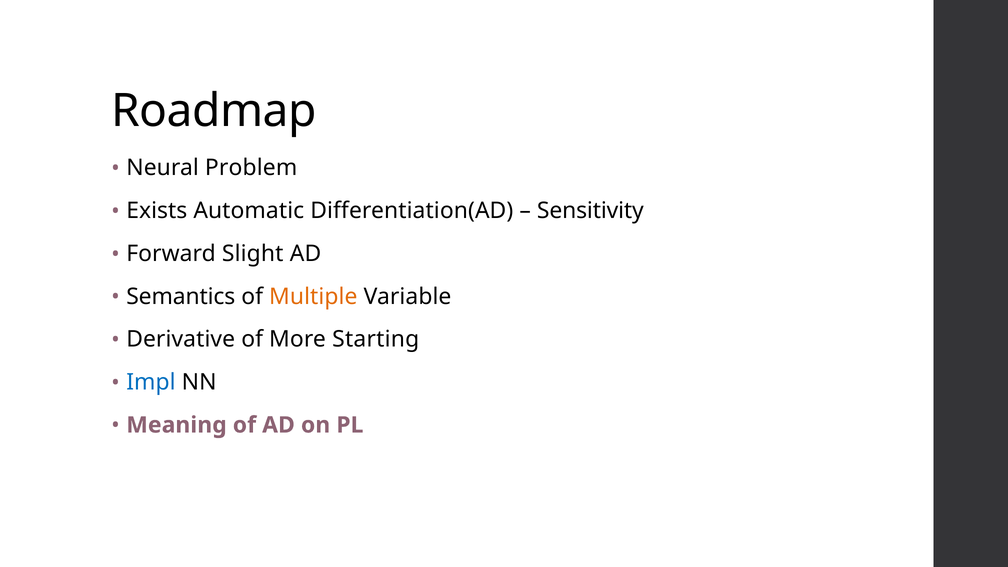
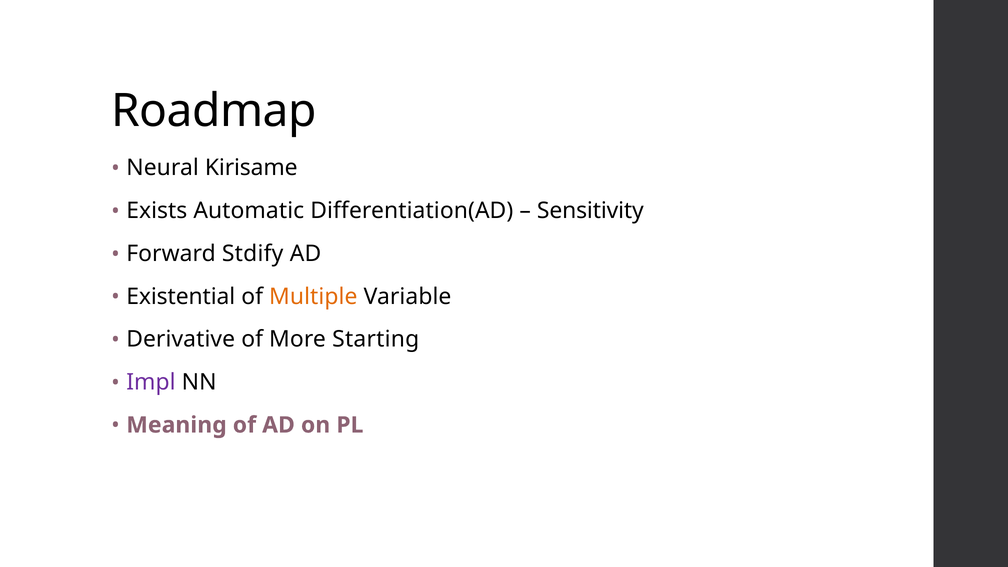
Problem: Problem -> Kirisame (251, 168)
Slight: Slight -> Stdify (253, 254)
Semantics: Semantics -> Existential (181, 296)
Impl colour: blue -> purple (151, 382)
